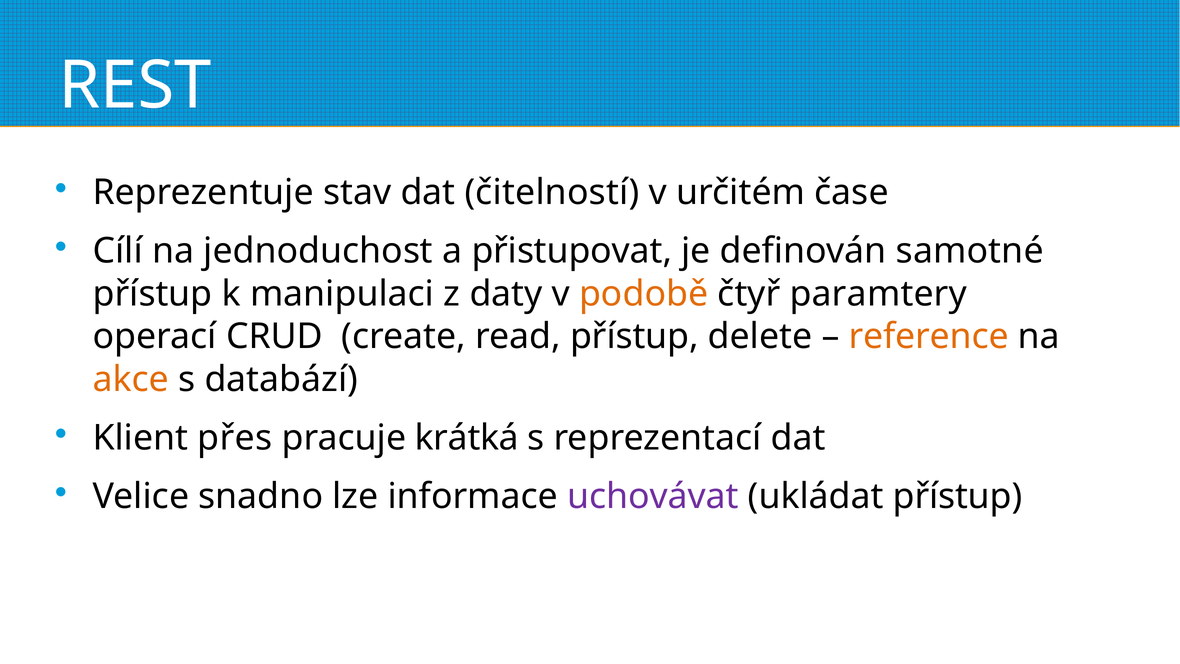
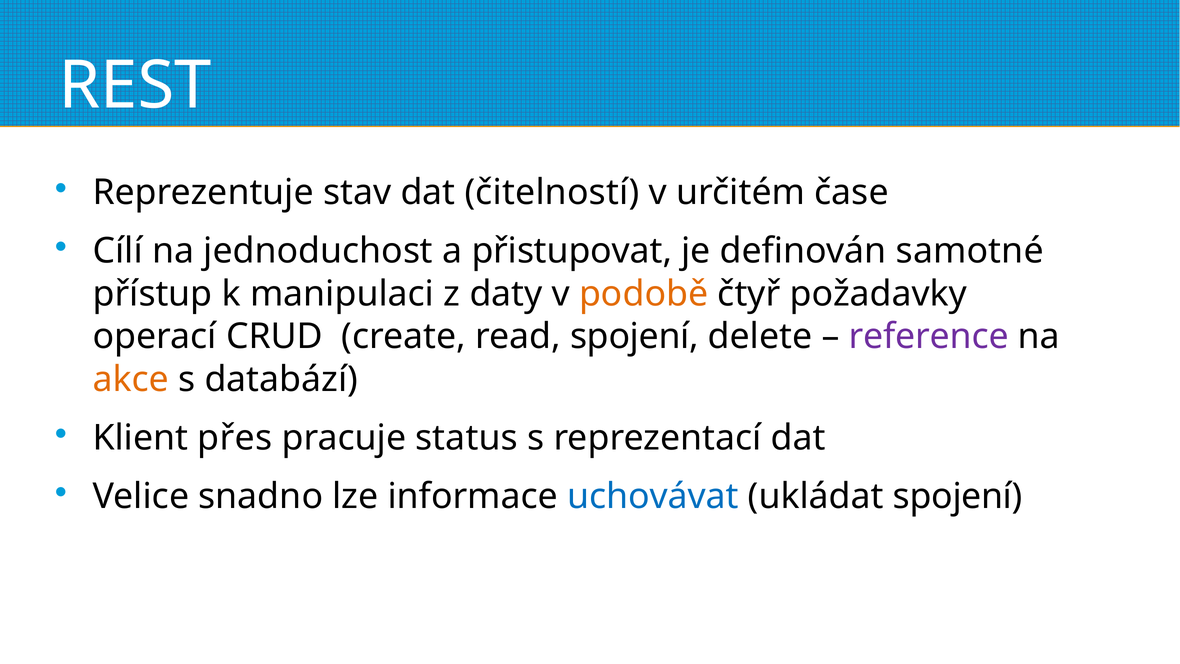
paramtery: paramtery -> požadavky (878, 294)
read přístup: přístup -> spojení (635, 337)
reference colour: orange -> purple (929, 337)
krátká: krátká -> status (467, 438)
uchovávat colour: purple -> blue (653, 496)
ukládat přístup: přístup -> spojení (958, 496)
